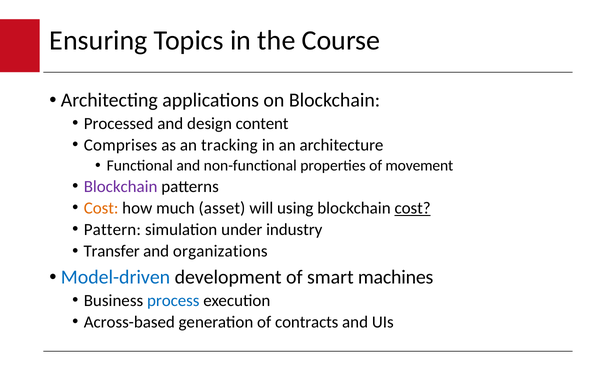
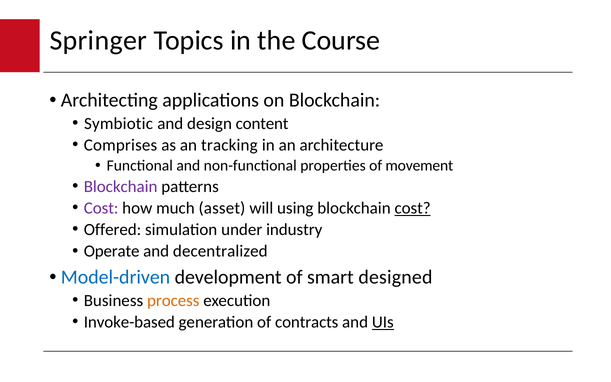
Ensuring: Ensuring -> Springer (98, 41)
Processed: Processed -> Symbiotic (119, 123)
Cost colour: orange -> purple (101, 208)
Pattern: Pattern -> Offered (112, 230)
Transfer: Transfer -> Operate (112, 251)
organizations: organizations -> decentralized (220, 251)
machines: machines -> designed (395, 277)
process colour: blue -> orange (173, 300)
Across-based: Across-based -> Invoke-based (129, 322)
UIs underline: none -> present (383, 322)
